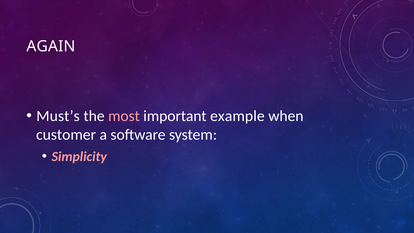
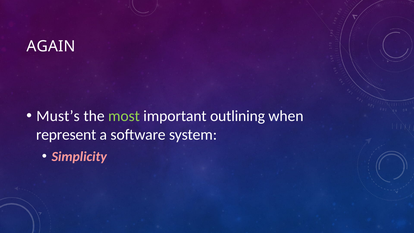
most colour: pink -> light green (124, 116)
example: example -> outlining (238, 116)
customer: customer -> represent (66, 135)
